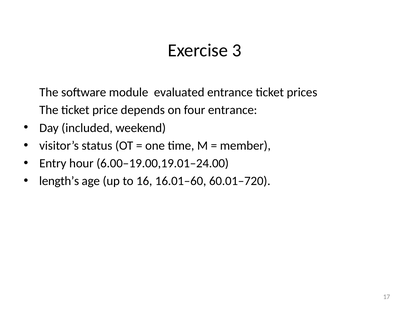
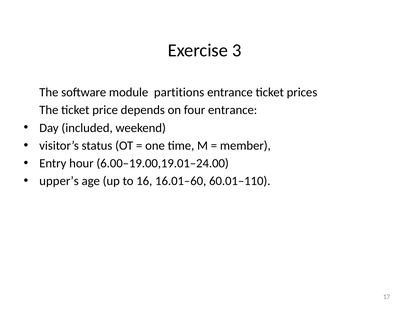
evaluated: evaluated -> partitions (179, 92)
length’s: length’s -> upper’s (59, 181)
60.01–720: 60.01–720 -> 60.01–110 (240, 181)
